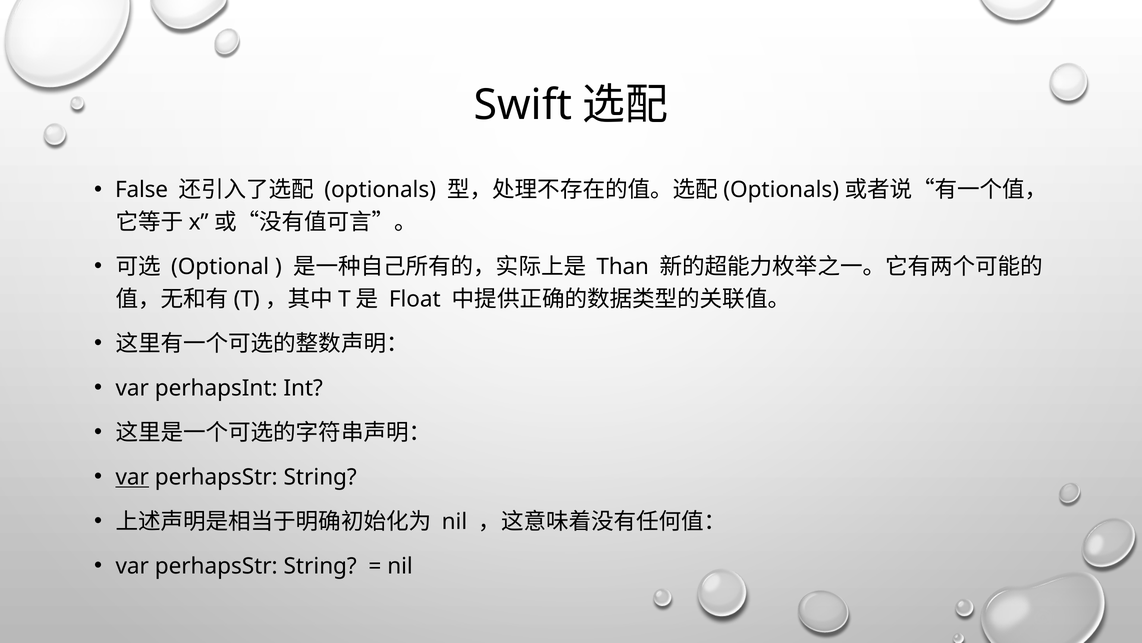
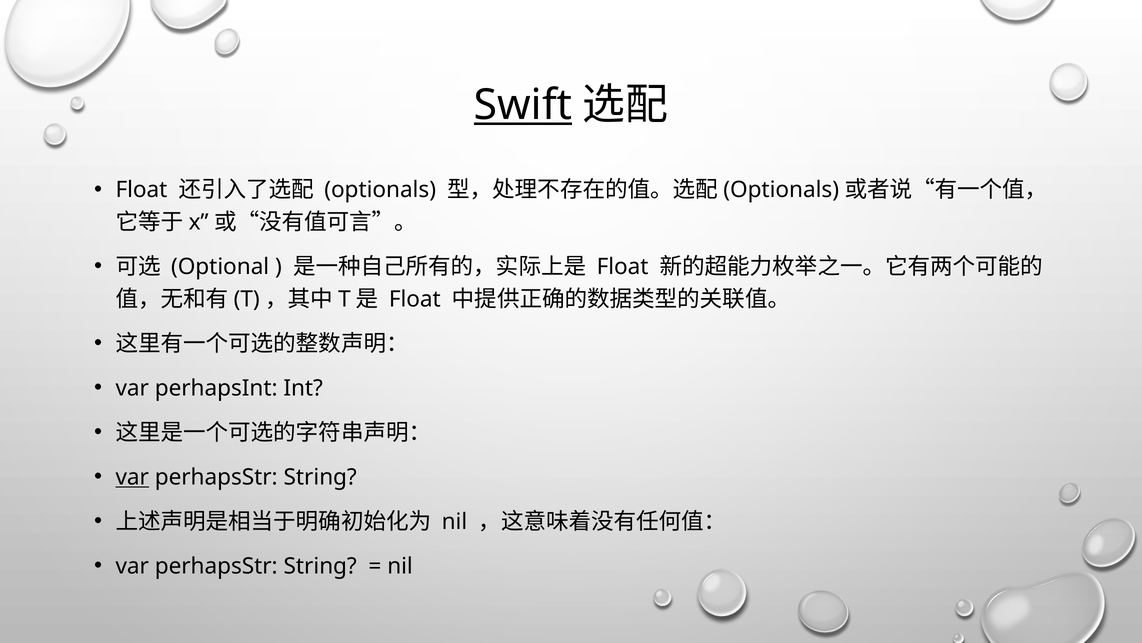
Swift underline: none -> present (523, 105)
False: False -> Float (141, 190)
Than: Than -> Float (623, 267)
